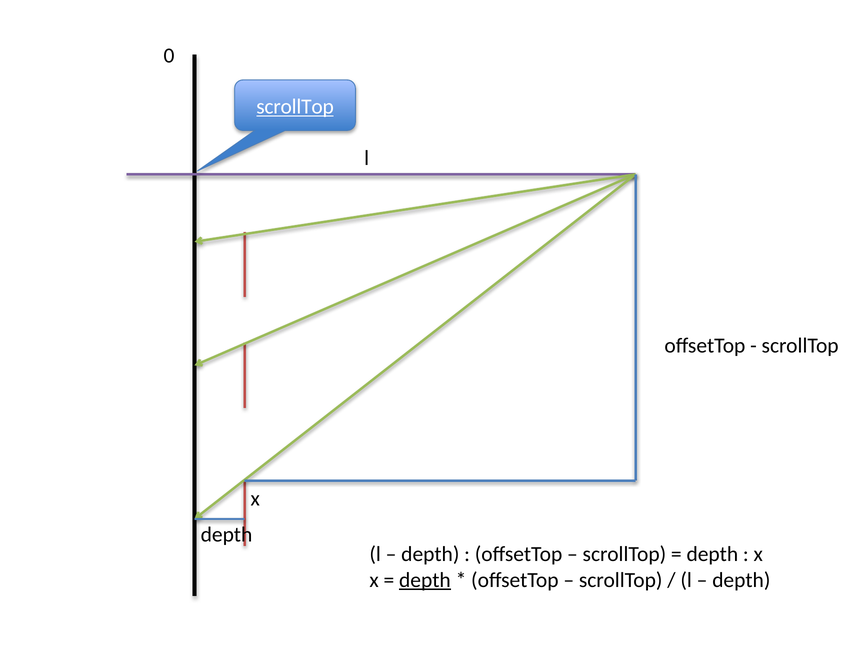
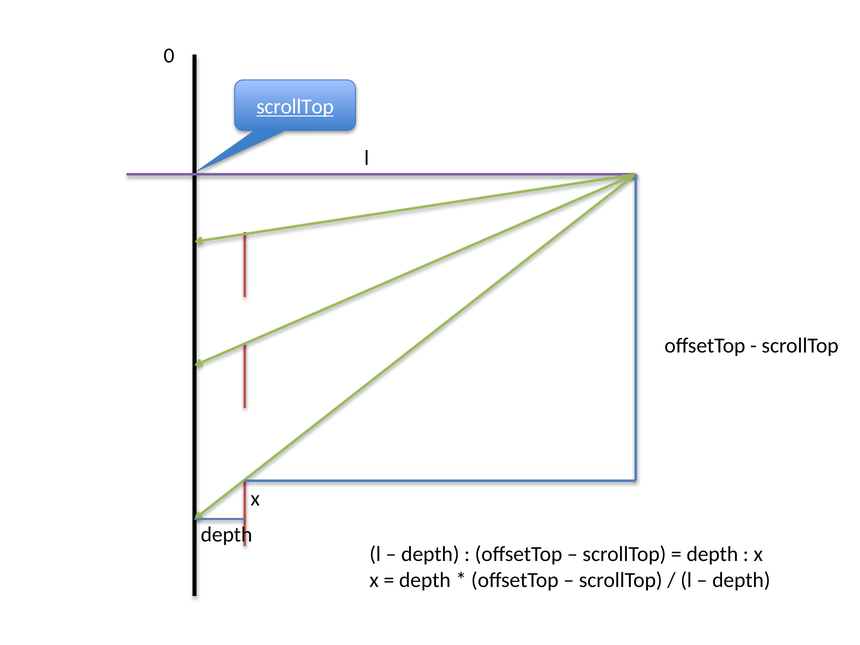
depth underline: present -> none (425, 580)
